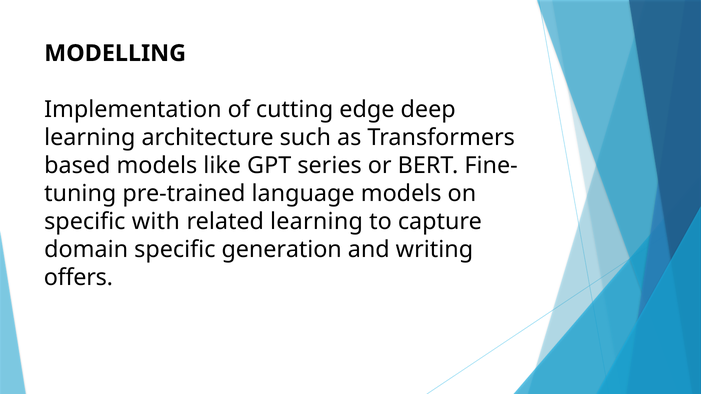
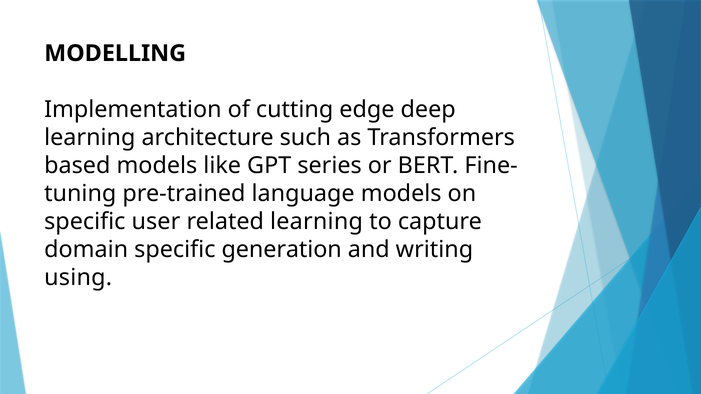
with: with -> user (156, 222)
offers: offers -> using (78, 278)
